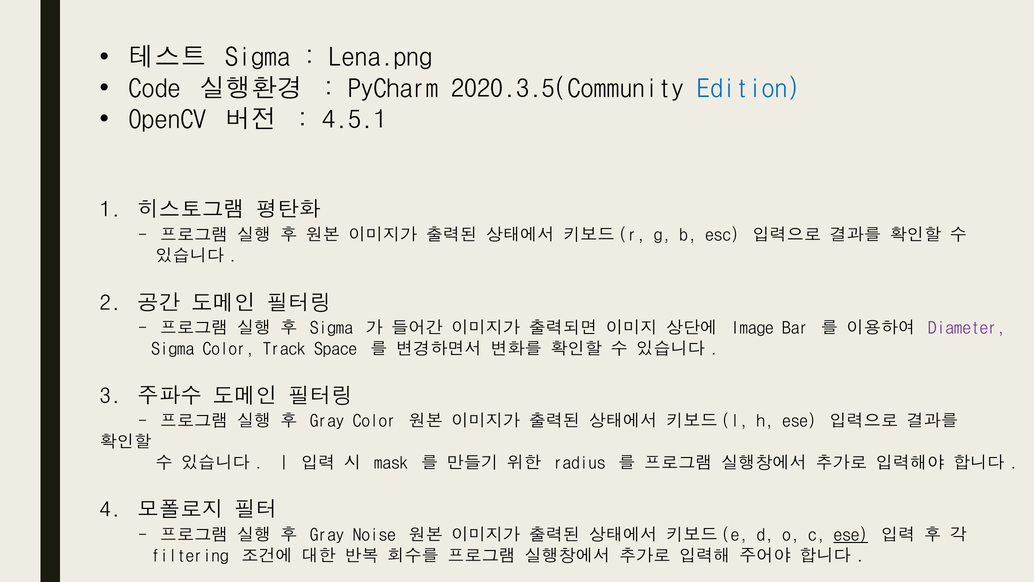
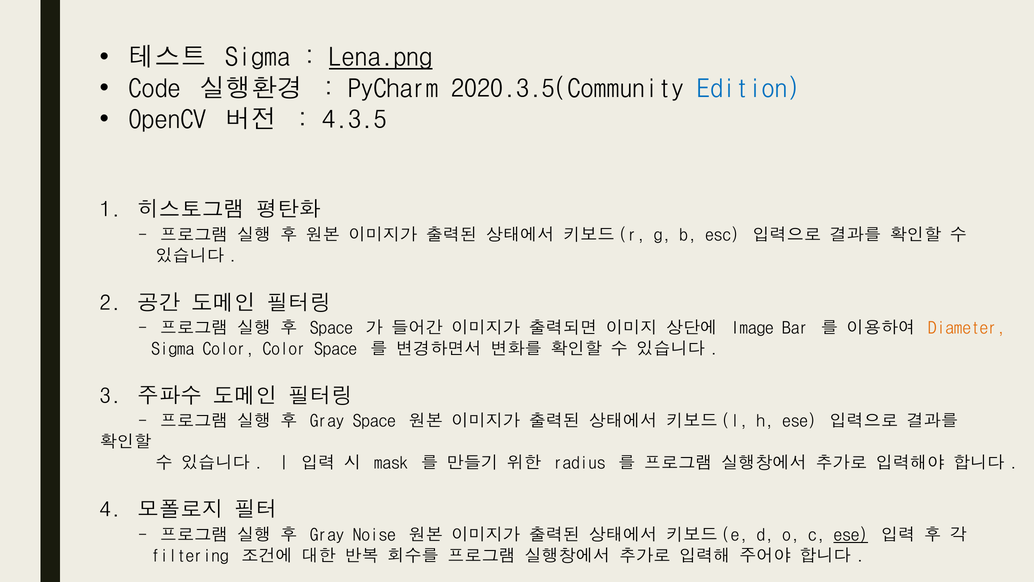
Lena.png underline: none -> present (381, 57)
4.5.1: 4.5.1 -> 4.3.5 (354, 119)
Sigma: Sigma -> Space (331, 328)
Diameter colour: purple -> orange (967, 328)
Color Track: Track -> Color (284, 349)
Gray Color: Color -> Space (374, 421)
